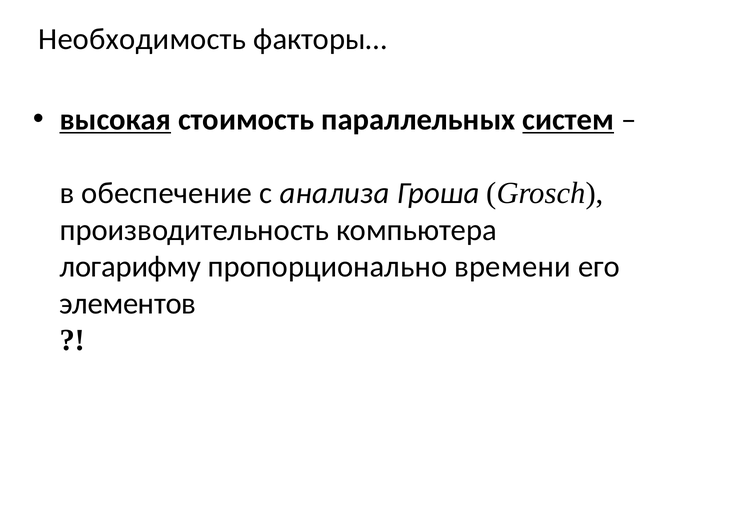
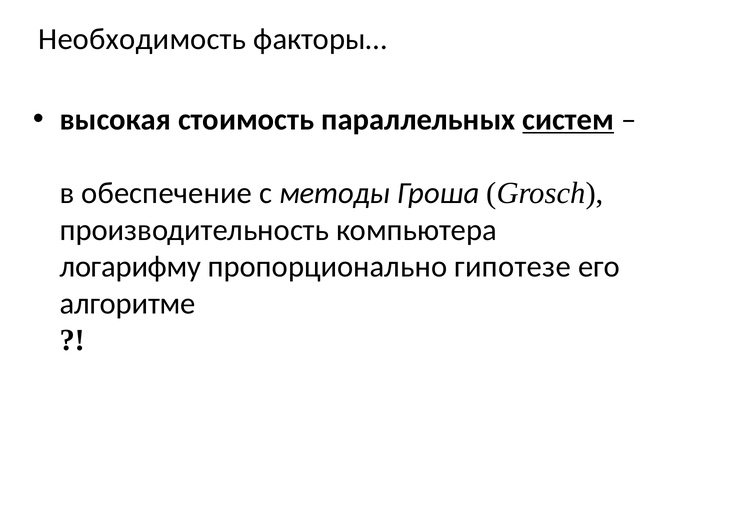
высокая underline: present -> none (115, 120)
анализа: анализа -> методы (335, 193)
времени: времени -> гипотезе (512, 267)
элементов: элементов -> алгоритме (128, 304)
